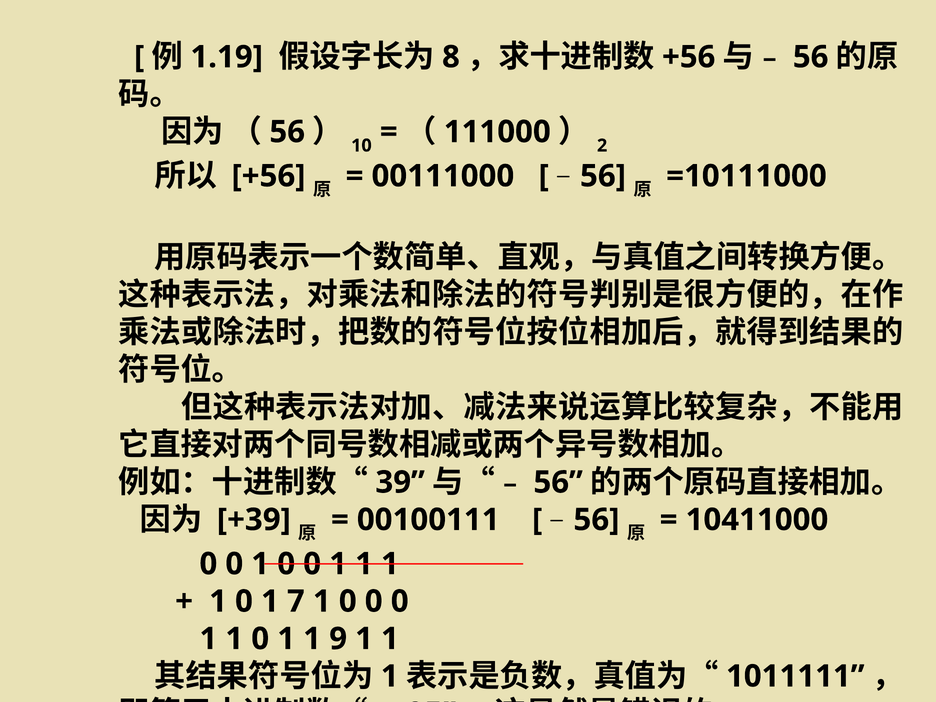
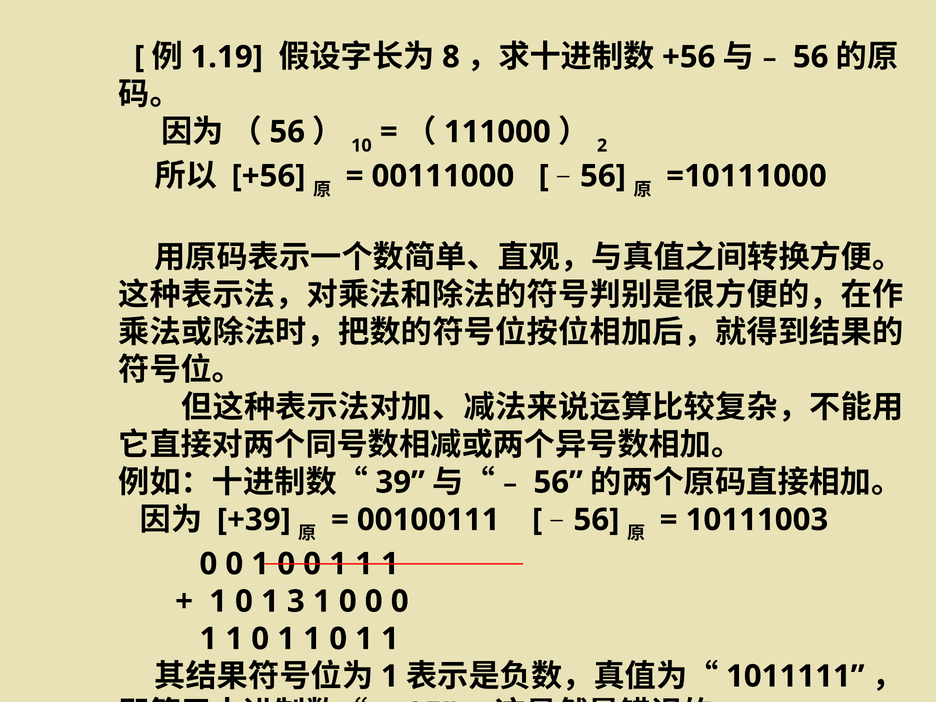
10411000: 10411000 -> 10111003 (757, 520)
7: 7 -> 3 (296, 601)
9: 9 -> 0 (338, 639)
